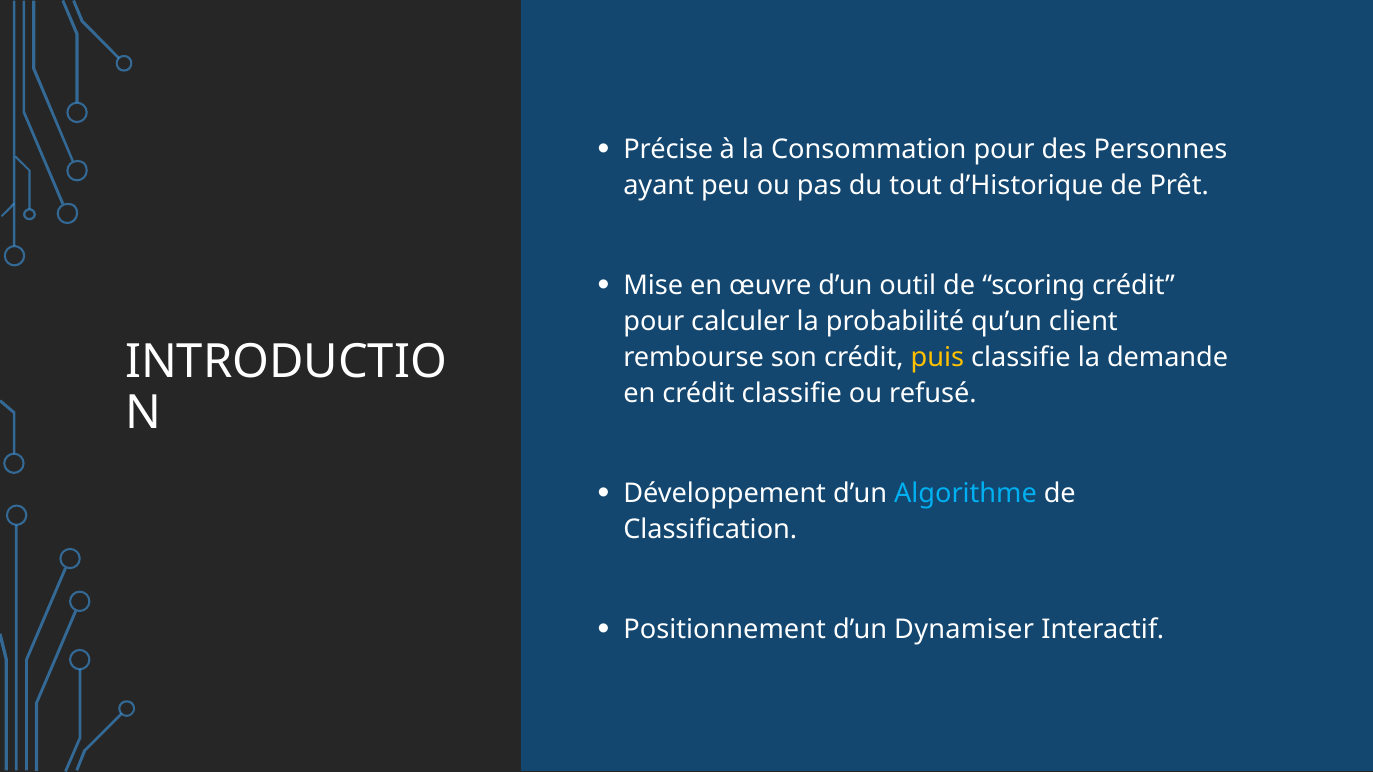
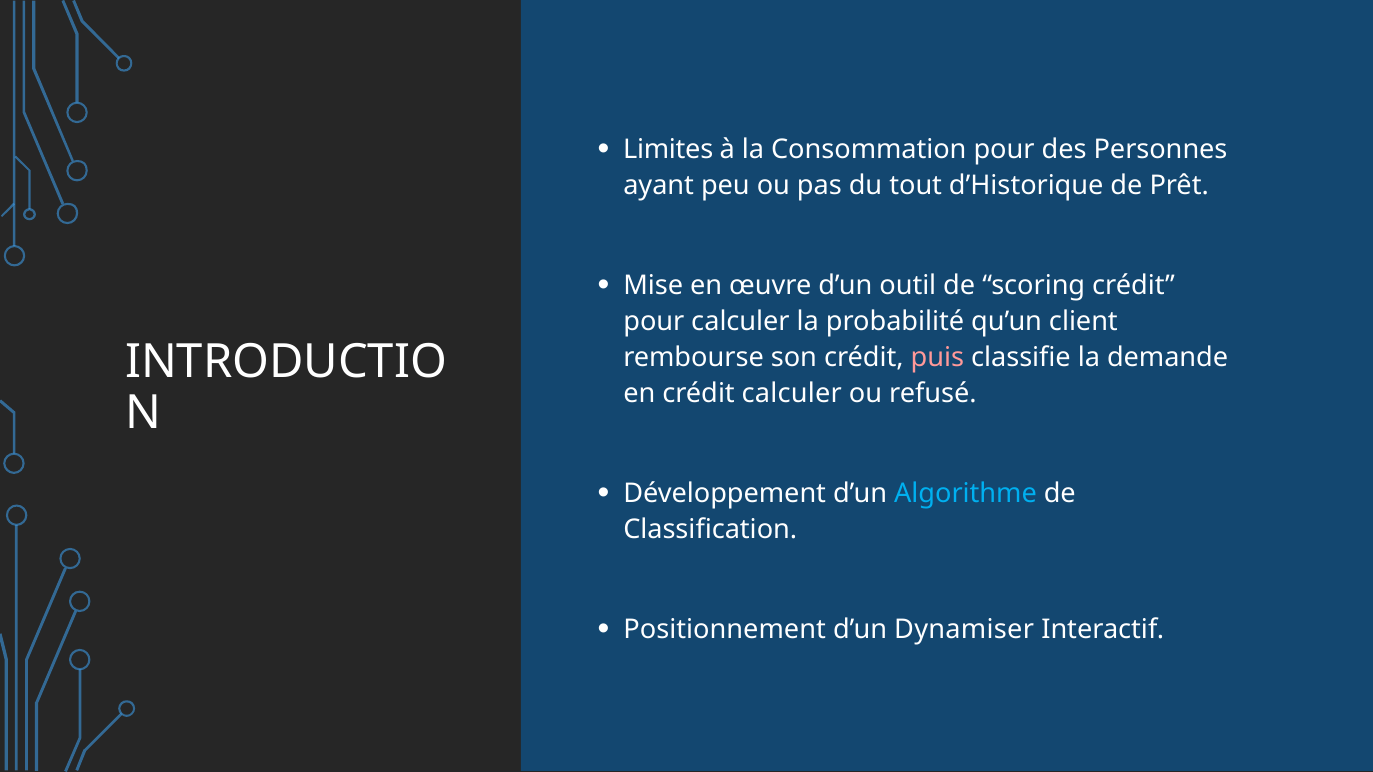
Précise: Précise -> Limites (668, 150)
puis colour: yellow -> pink (937, 358)
crédit classifie: classifie -> calculer (792, 393)
